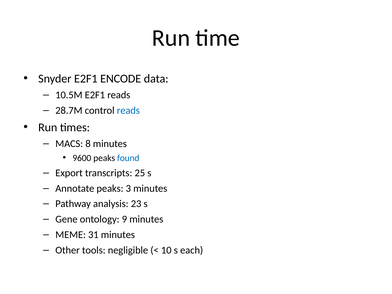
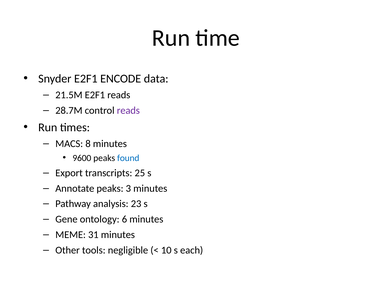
10.5M: 10.5M -> 21.5M (69, 95)
reads colour: blue -> purple (128, 110)
9: 9 -> 6 (124, 219)
